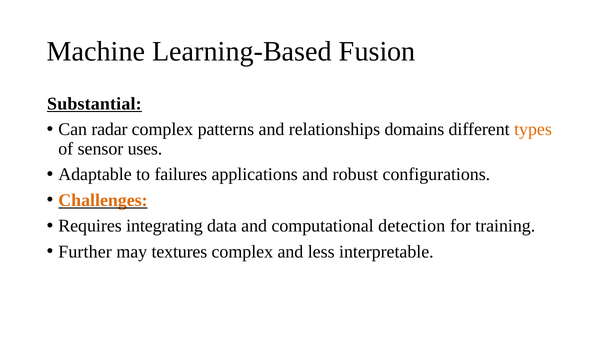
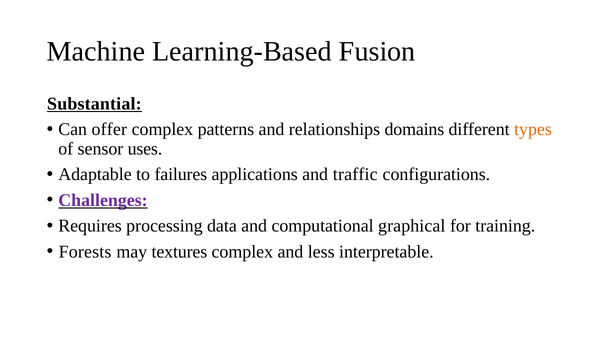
radar: radar -> offer (109, 130)
robust: robust -> traffic (355, 175)
Challenges colour: orange -> purple (103, 200)
integrating: integrating -> processing (164, 226)
detection: detection -> graphical (412, 226)
Further: Further -> Forests (85, 252)
